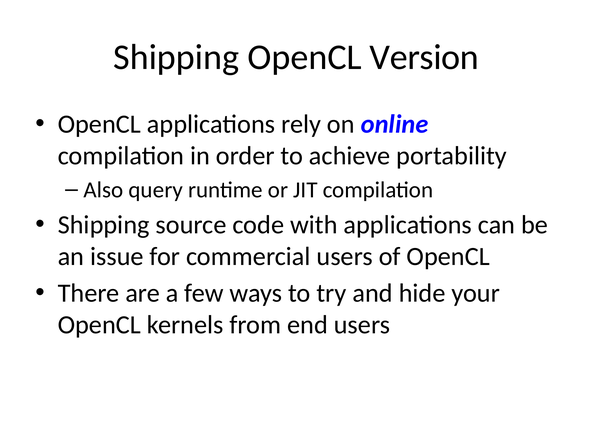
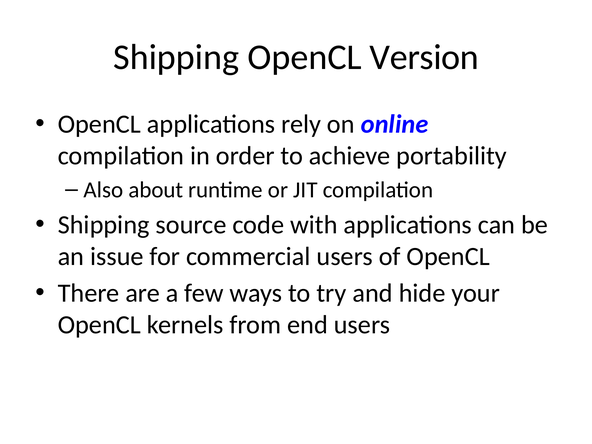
query: query -> about (156, 190)
